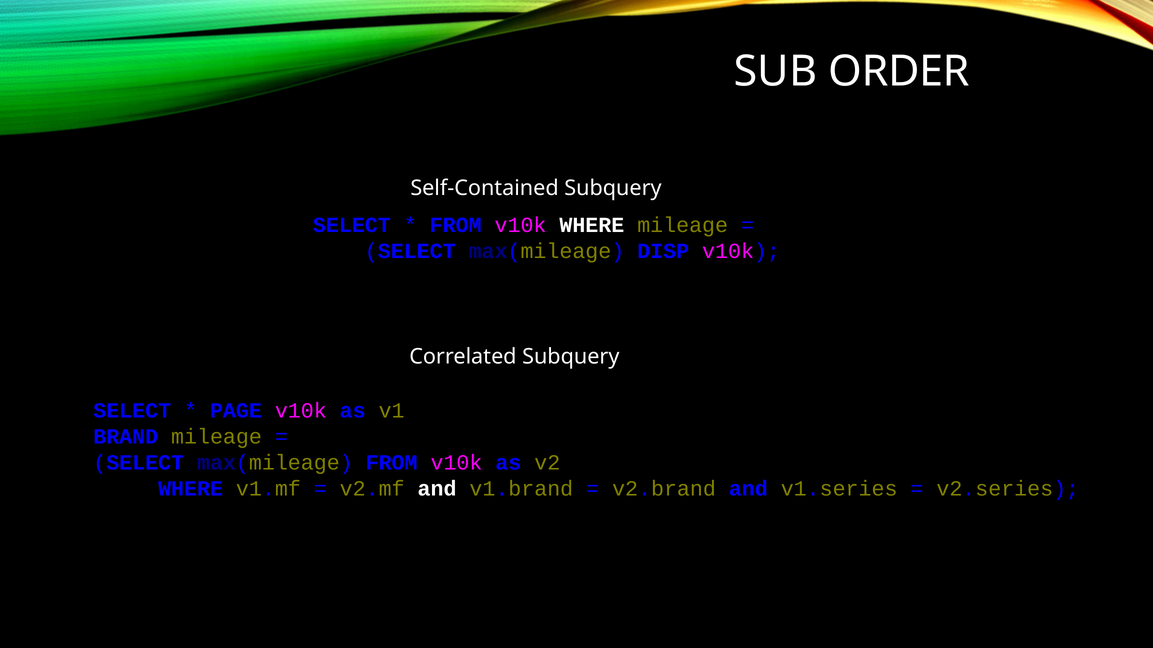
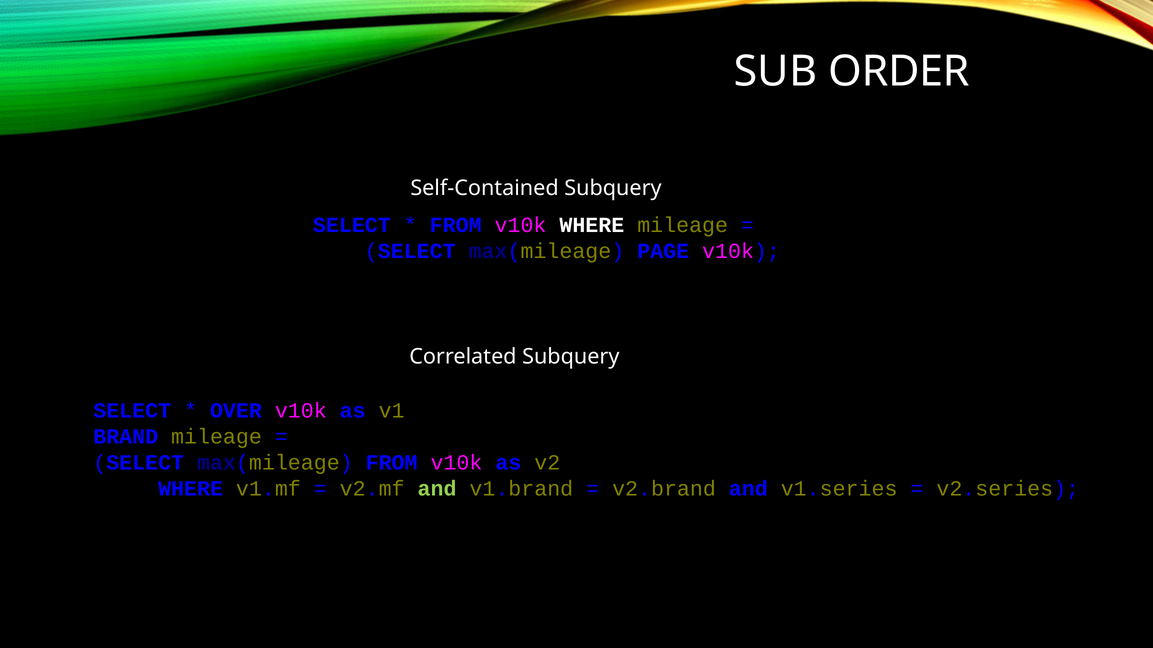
DISP: DISP -> PAGE (663, 251)
PAGE: PAGE -> OVER (236, 411)
and colour: white -> light green (437, 489)
